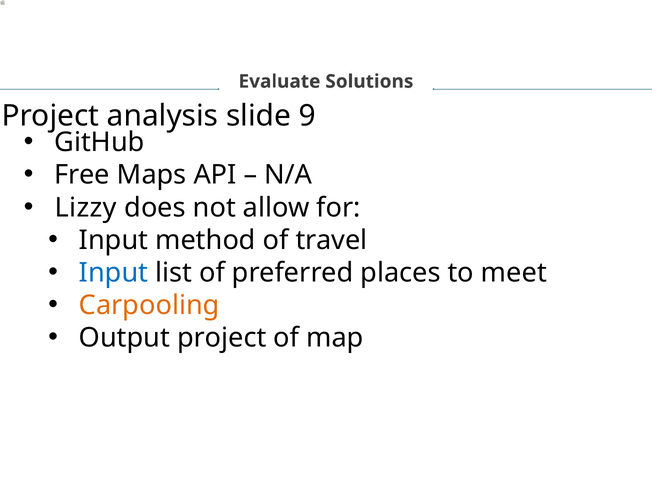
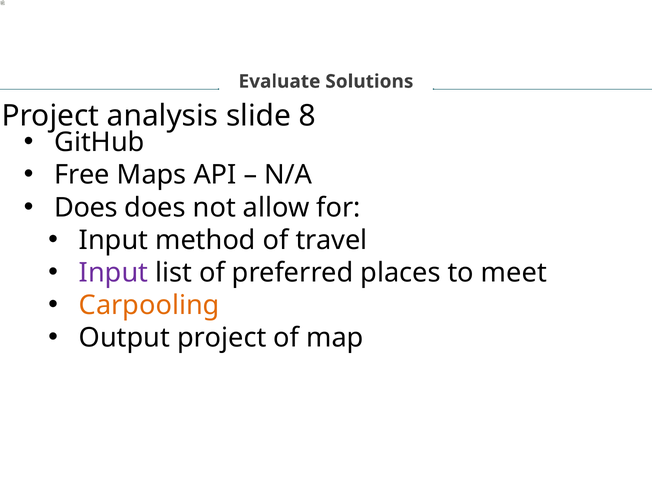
9: 9 -> 8 (307, 116)
Lizzy: Lizzy -> Does (86, 208)
Input colour: blue -> purple (113, 273)
